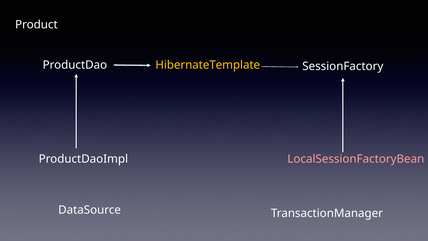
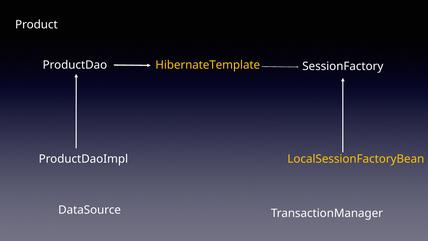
LocalSessionFactoryBean colour: pink -> yellow (356, 159)
